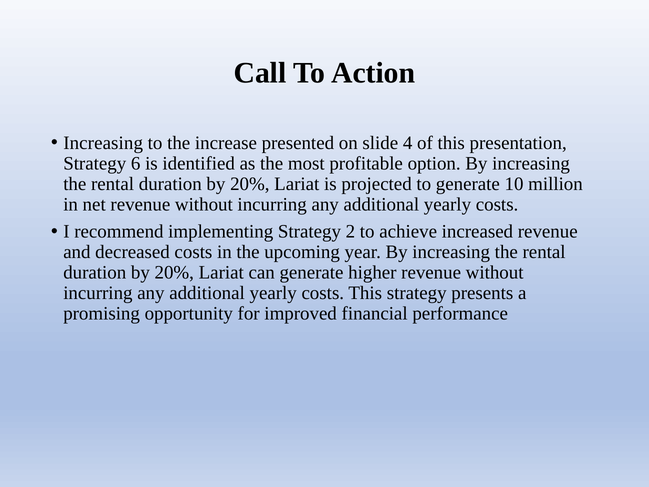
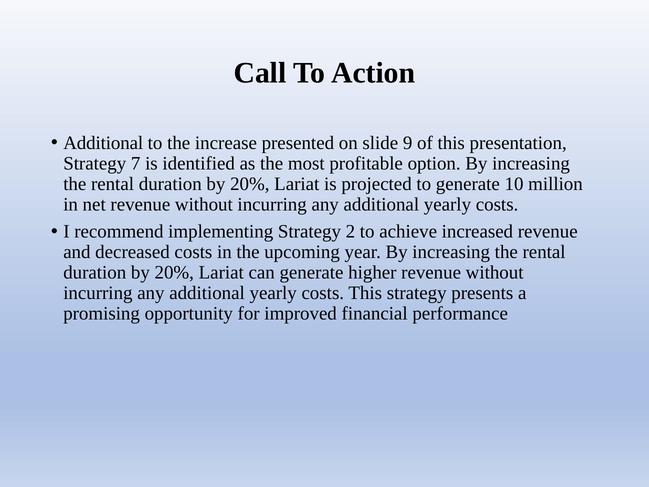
Increasing: Increasing -> Additional (103, 143)
4: 4 -> 9 (408, 143)
6: 6 -> 7 (136, 163)
